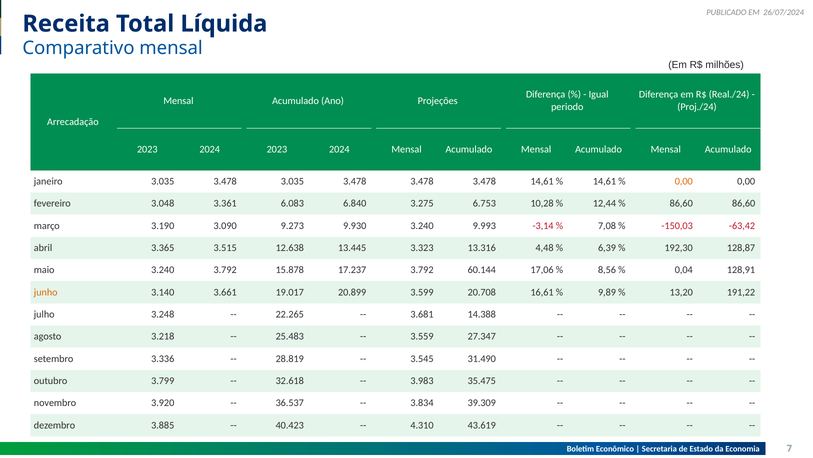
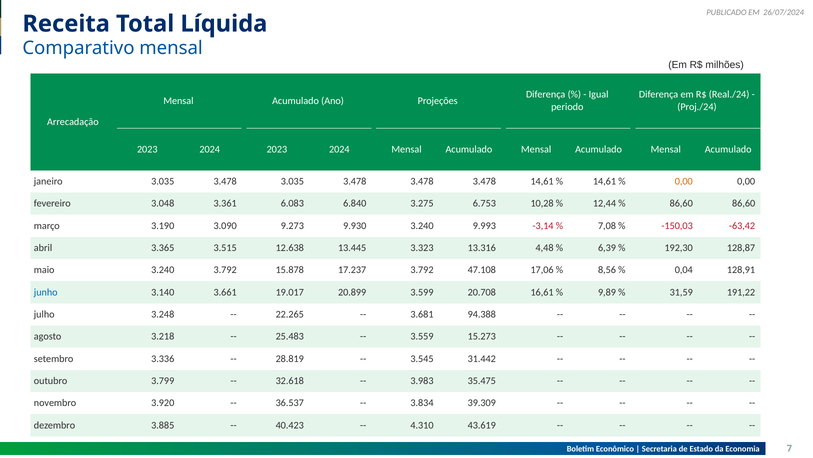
60.144: 60.144 -> 47.108 (482, 270)
junho colour: orange -> blue (46, 292)
13,20: 13,20 -> 31,59 (681, 292)
14.388: 14.388 -> 94.388 (482, 314)
27.347: 27.347 -> 15.273 (482, 336)
31.490: 31.490 -> 31.442 (482, 358)
